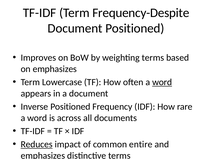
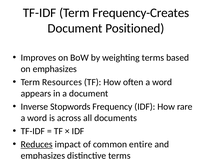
Frequency-Despite: Frequency-Despite -> Frequency-Creates (141, 13)
Lowercase: Lowercase -> Resources (62, 82)
word underline: present -> none (162, 82)
Inverse Positioned: Positioned -> Stopwords (70, 107)
